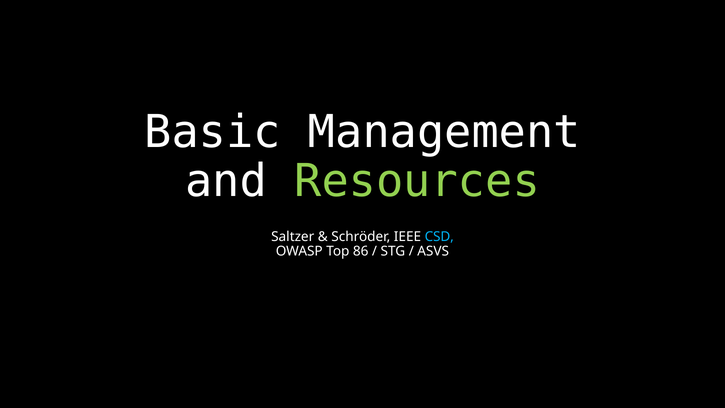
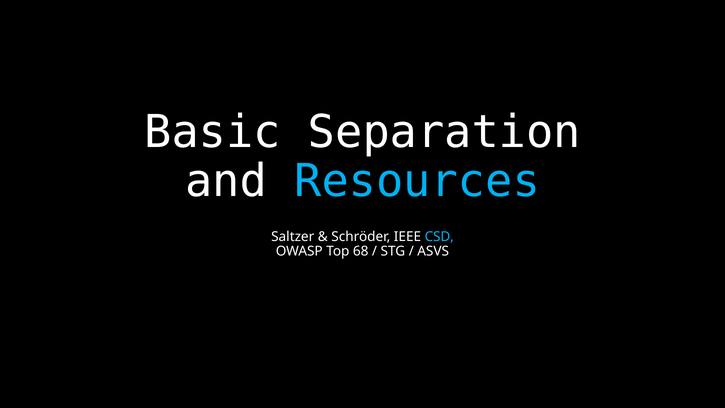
Management: Management -> Separation (444, 132)
Resources colour: light green -> light blue (417, 181)
86: 86 -> 68 (361, 251)
